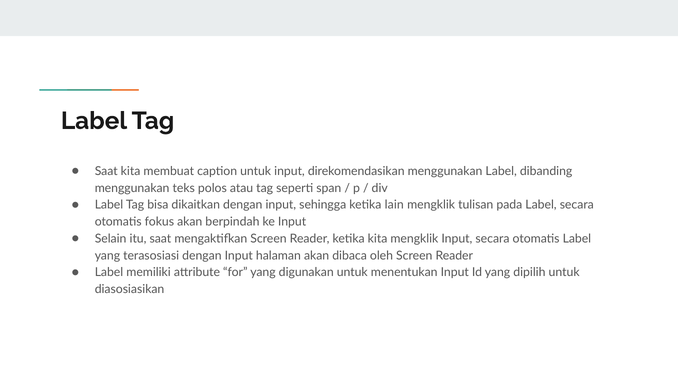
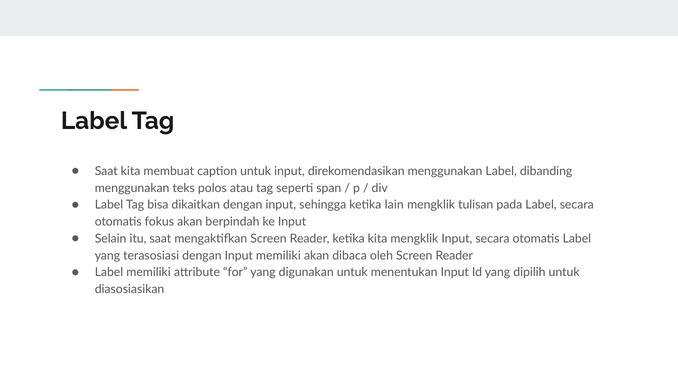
Input halaman: halaman -> memiliki (278, 256)
